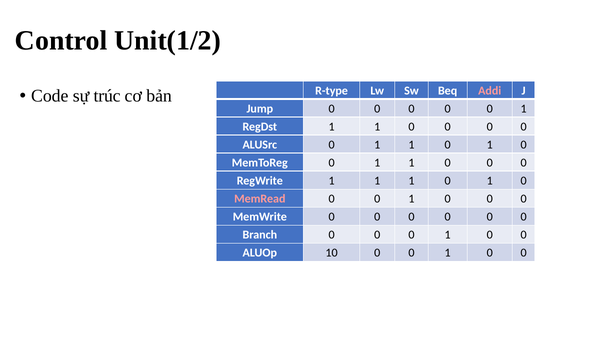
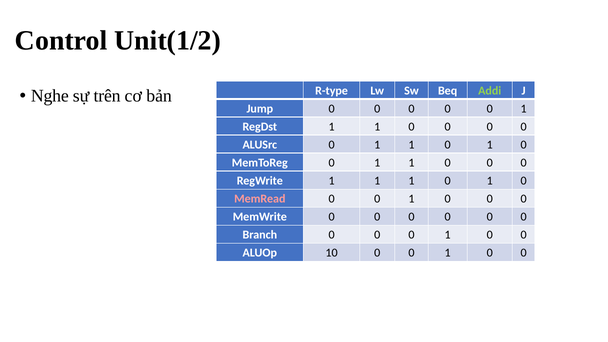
Code: Code -> Nghe (50, 96)
trúc: trúc -> trên (107, 96)
Addi colour: pink -> light green (490, 91)
